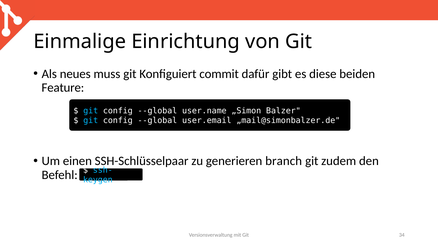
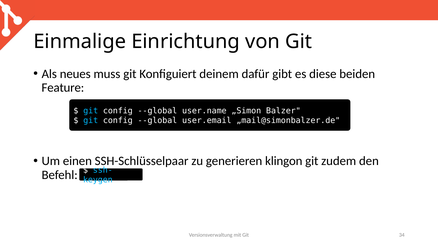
commit: commit -> deinem (219, 74)
branch: branch -> klingon (284, 161)
